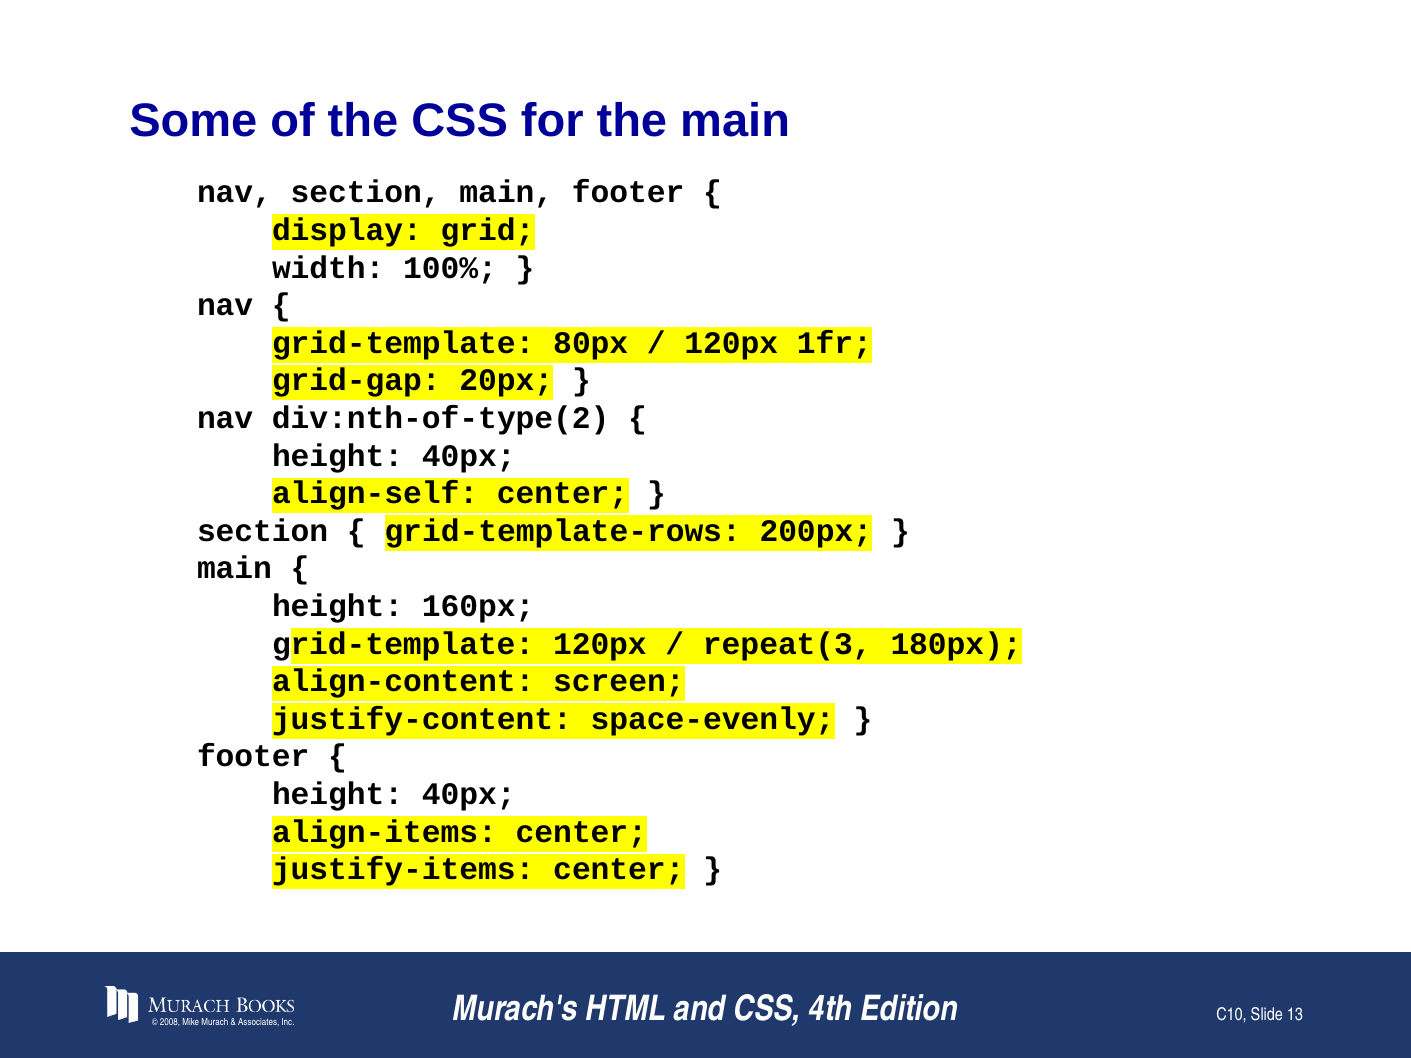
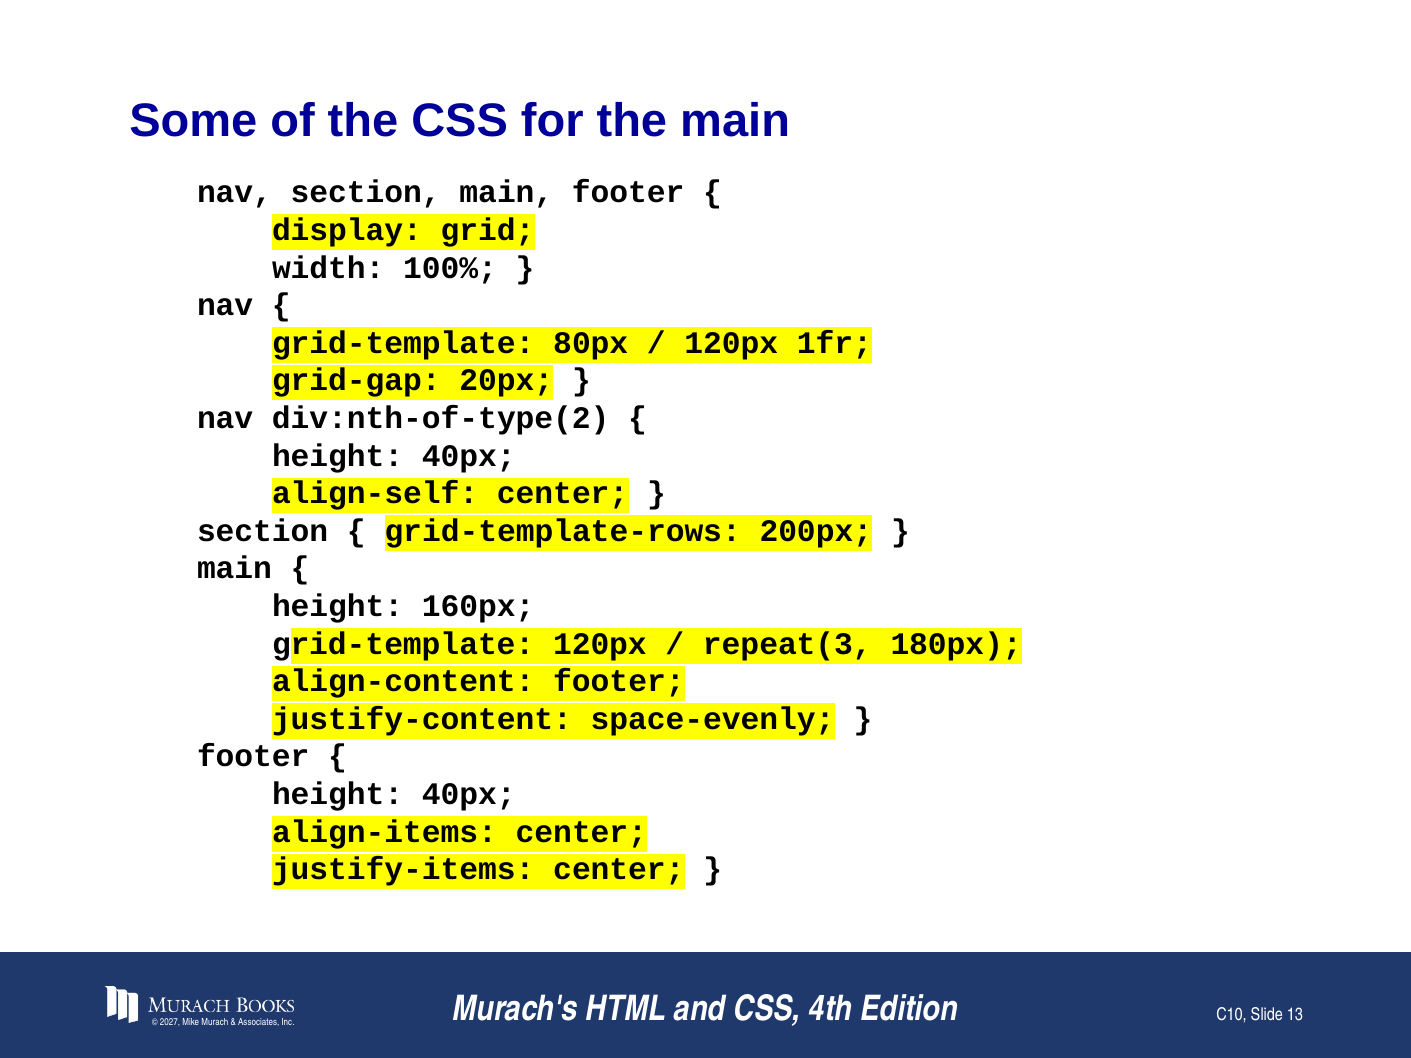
align-content screen: screen -> footer (619, 682)
2008: 2008 -> 2027 (170, 1022)
